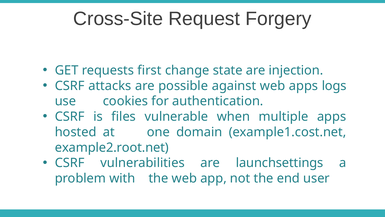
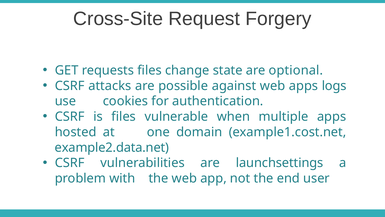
requests first: first -> files (150, 70)
injection: injection -> optional (296, 70)
example2.root.net: example2.root.net -> example2.data.net (112, 147)
